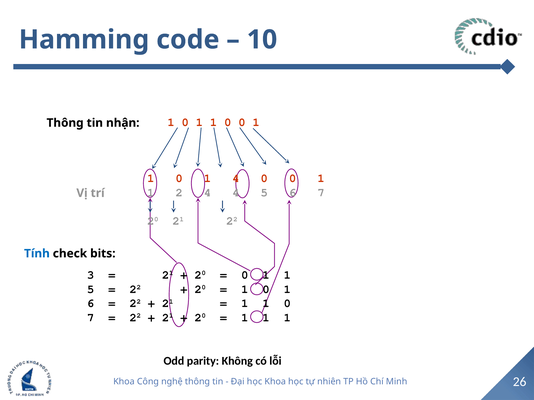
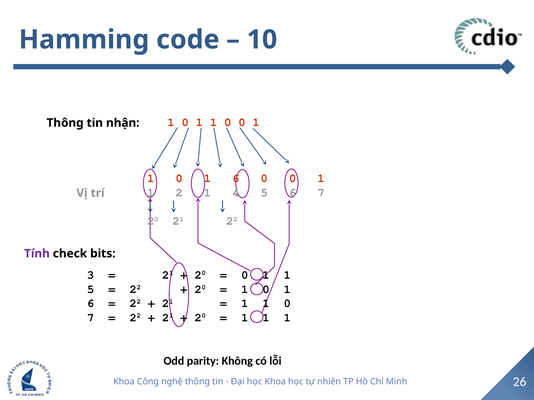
4: 4 -> 6 (236, 179)
2 4: 4 -> 1 (207, 193)
Tính colour: blue -> purple (37, 254)
